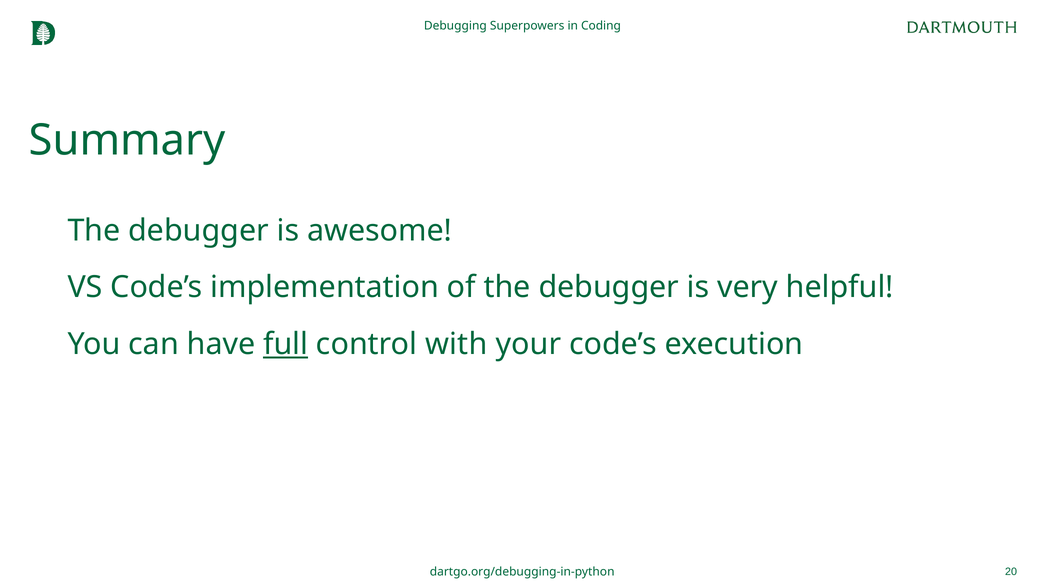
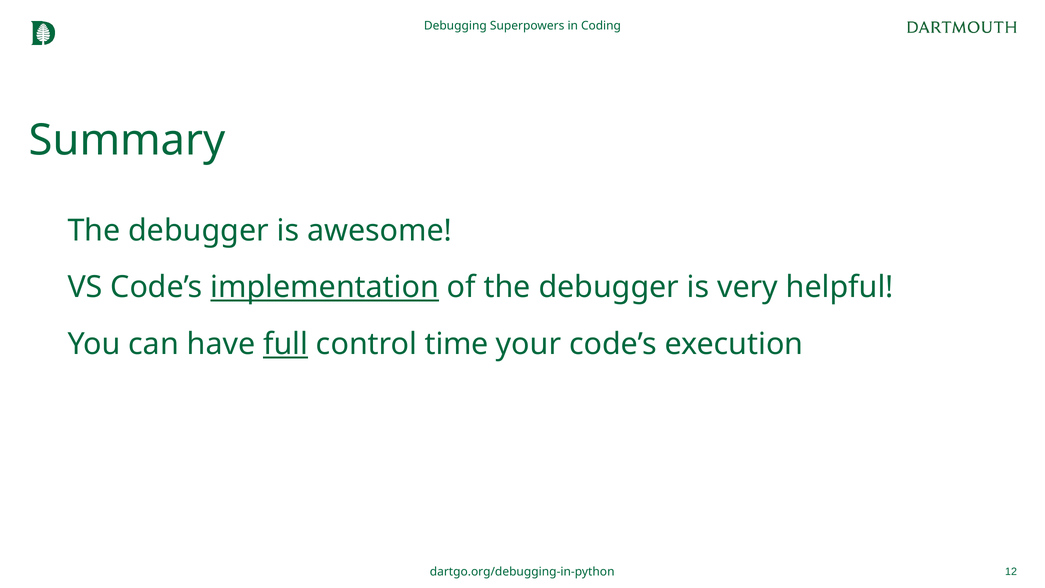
implementation underline: none -> present (325, 287)
with: with -> time (457, 344)
20: 20 -> 12 (1011, 572)
